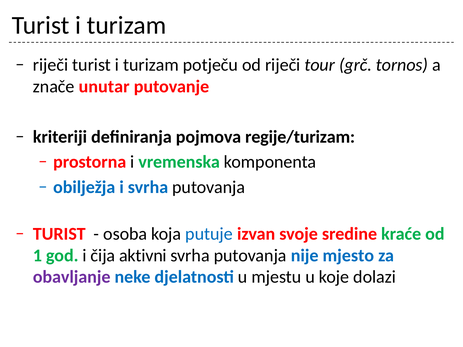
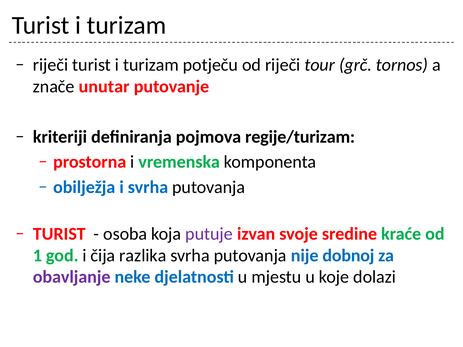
putuje colour: blue -> purple (209, 234)
aktivni: aktivni -> razlika (143, 256)
mjesto: mjesto -> dobnoj (348, 256)
